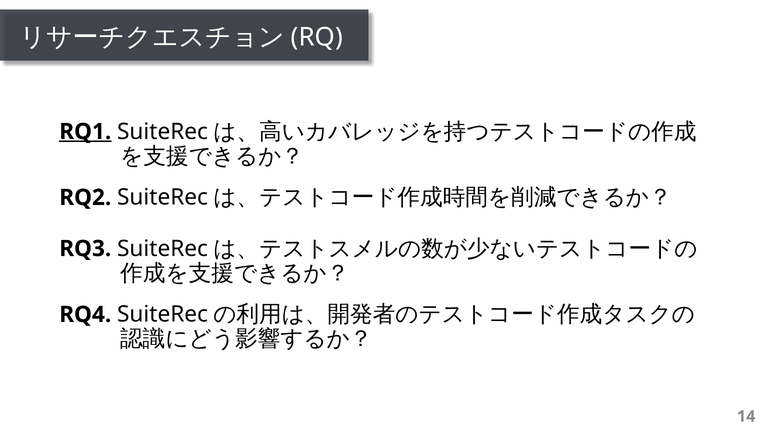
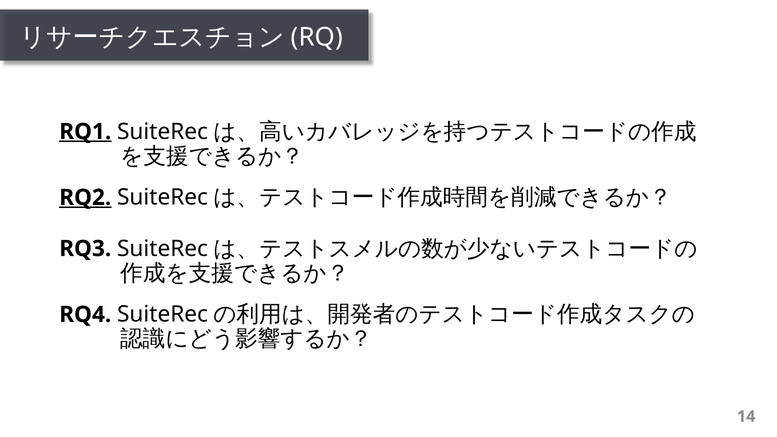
RQ2 underline: none -> present (85, 198)
